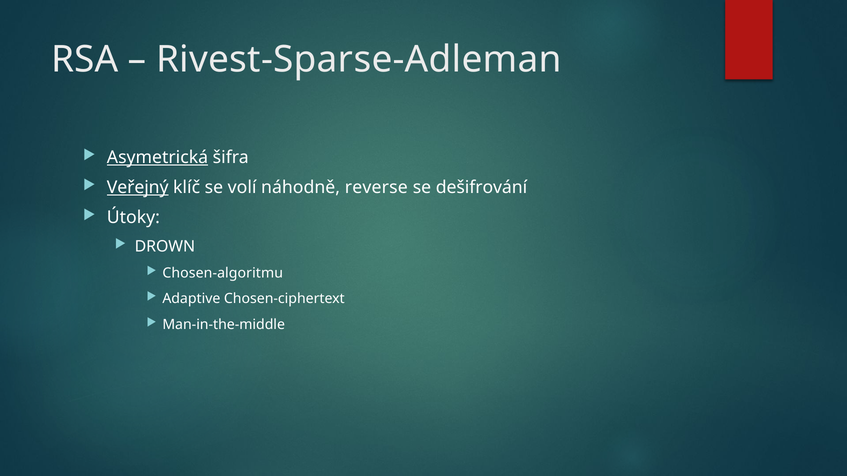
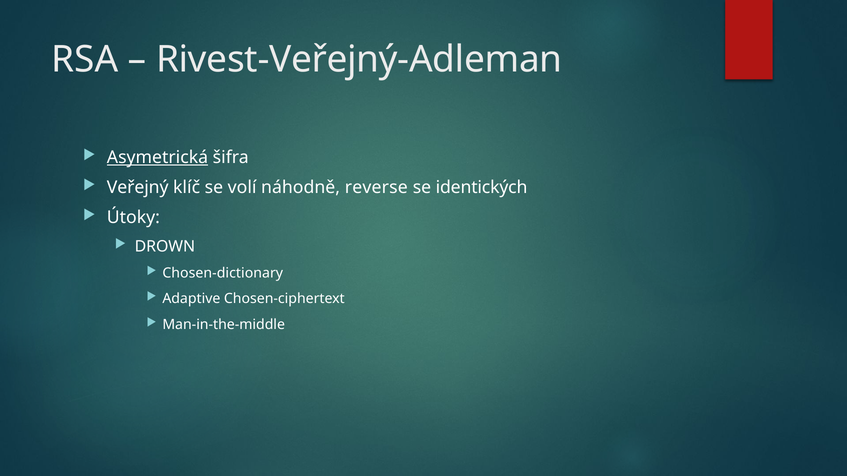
Rivest-Sparse-Adleman: Rivest-Sparse-Adleman -> Rivest-Veřejný-Adleman (359, 59)
Veřejný underline: present -> none (138, 188)
dešifrování: dešifrování -> identických (482, 188)
Chosen-algoritmu: Chosen-algoritmu -> Chosen-dictionary (223, 273)
